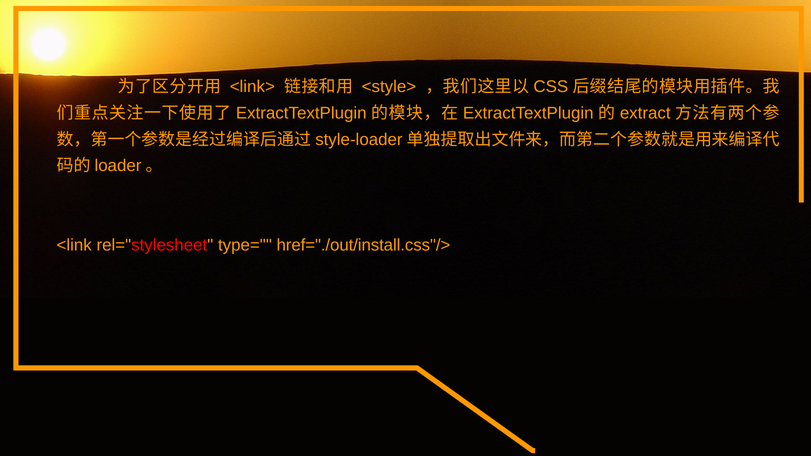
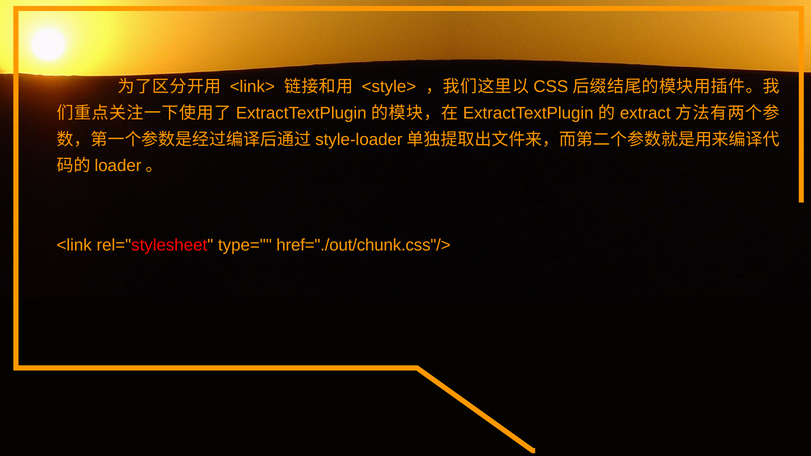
href="./out/install.css"/>: href="./out/install.css"/> -> href="./out/chunk.css"/> (363, 245)
